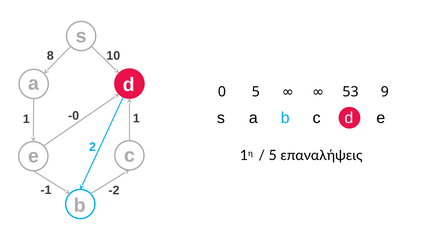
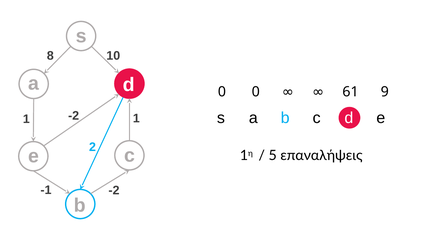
0 5: 5 -> 0 (256, 92)
53: 53 -> 61 (351, 92)
-0: -0 -> -2 (74, 116)
